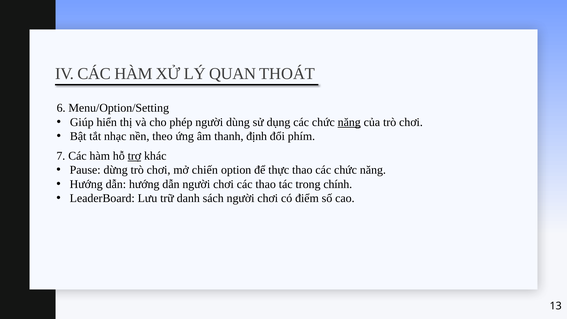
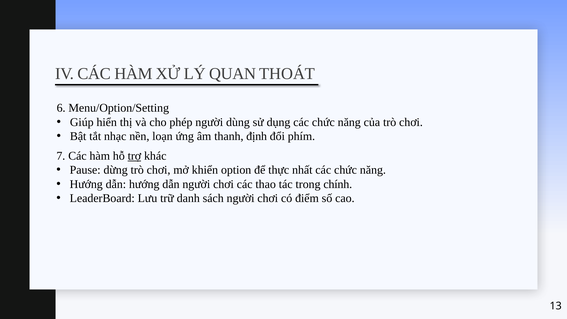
năng underline: present -> none (349, 122)
theo: theo -> loạn (162, 136)
chiến: chiến -> khiển (205, 170)
thực thao: thao -> nhất (302, 170)
